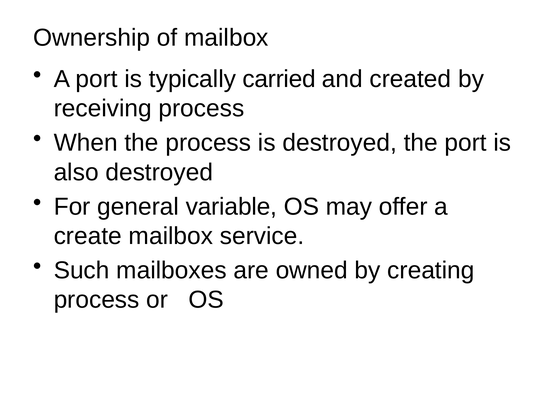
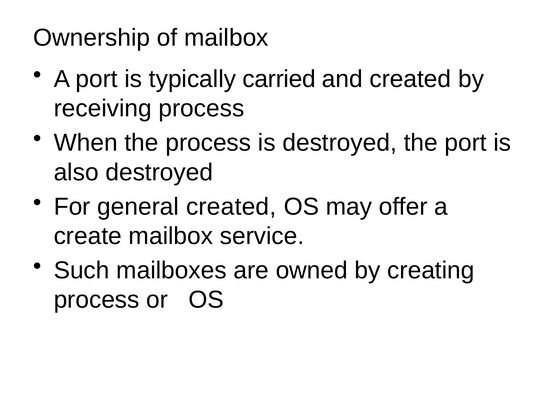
general variable: variable -> created (231, 206)
